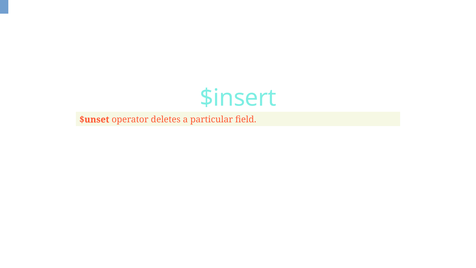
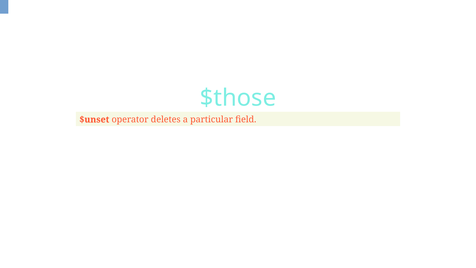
$insert: $insert -> $those (238, 98)
